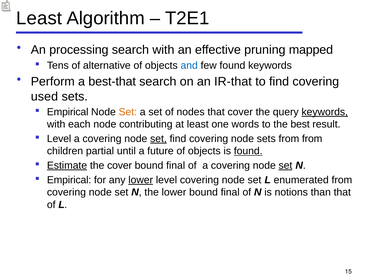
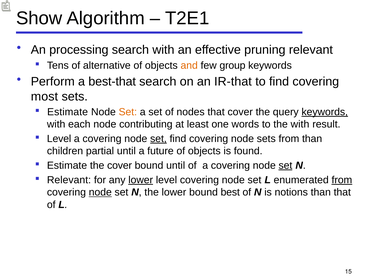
Least: Least -> Show (39, 18)
pruning mapped: mapped -> relevant (311, 50)
and colour: blue -> orange (189, 65)
few found: found -> group (232, 65)
used: used -> most (44, 97)
Empirical: Empirical -> Estimate (68, 112)
the best: best -> with (300, 124)
from from: from -> than (312, 139)
found underline: present -> none (248, 151)
Estimate underline: present -> none (67, 166)
final: final -> until (176, 166)
Empirical: Empirical -> Relevant (69, 180)
from underline: none -> present (342, 180)
node underline: none -> present (100, 192)
lower bound final: final -> best (230, 192)
